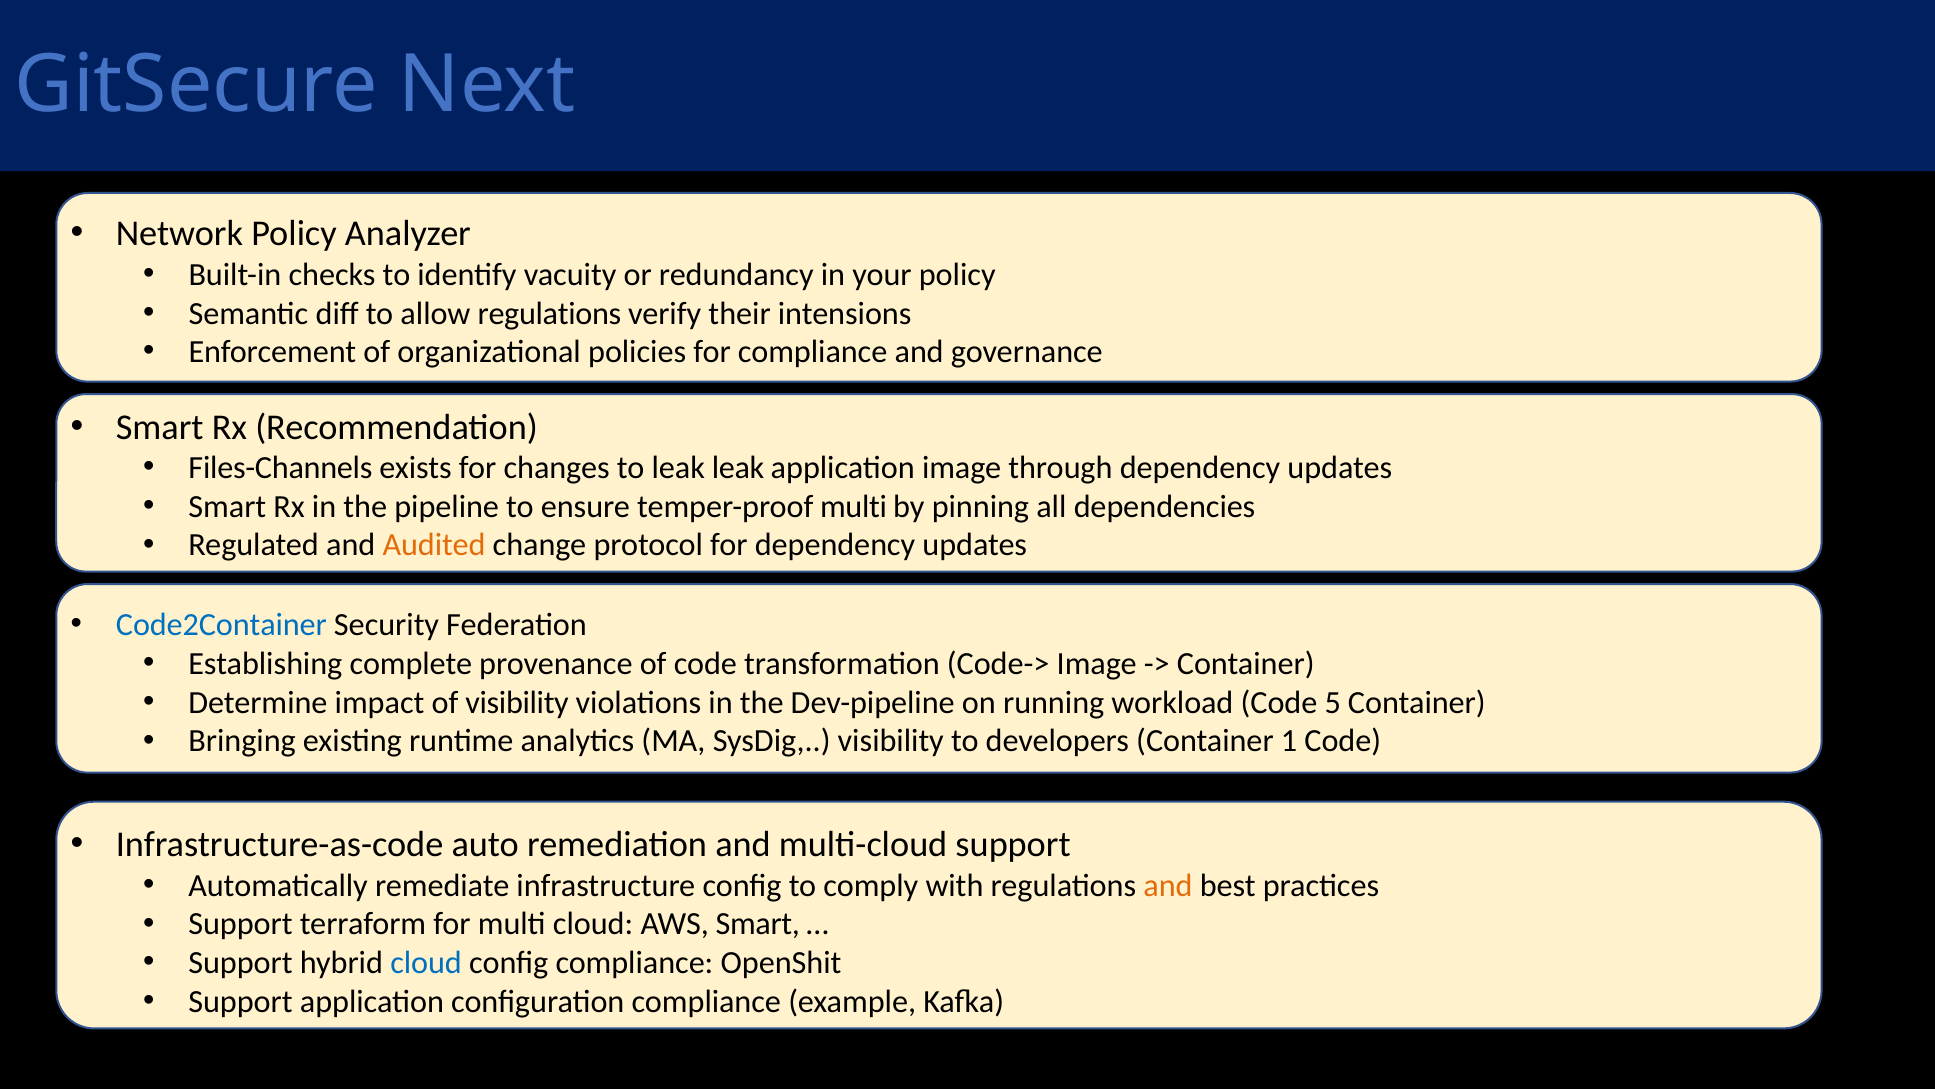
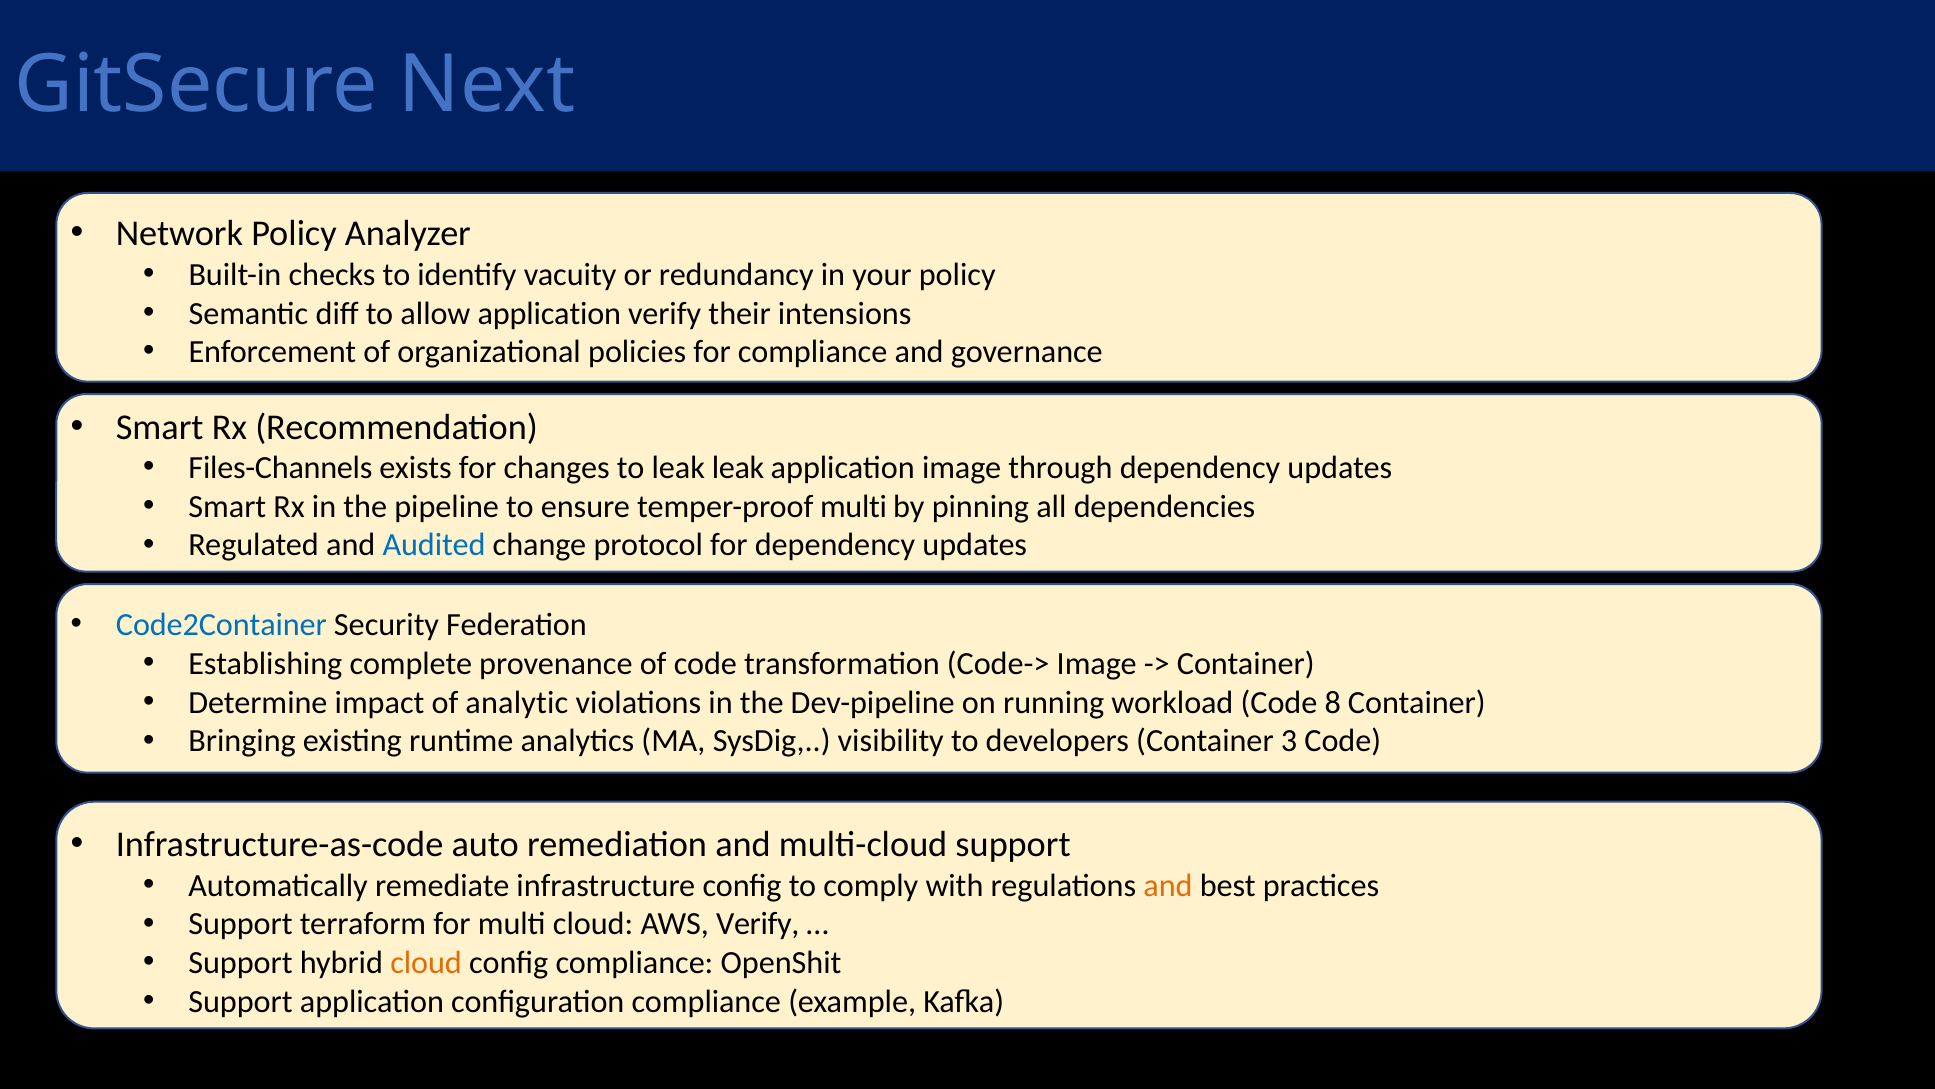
allow regulations: regulations -> application (549, 313)
Audited colour: orange -> blue (434, 545)
of visibility: visibility -> analytic (517, 702)
5: 5 -> 8 (1333, 702)
1: 1 -> 3 (1289, 741)
AWS Smart: Smart -> Verify (758, 924)
cloud colour: blue -> orange (426, 963)
